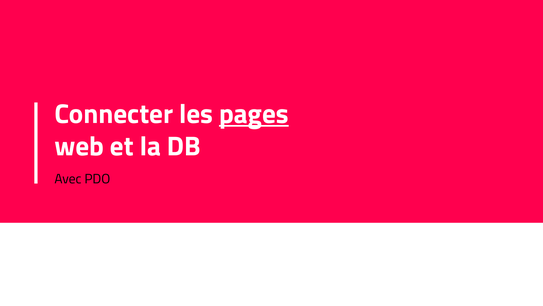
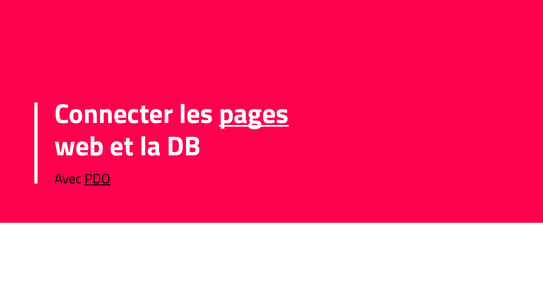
PDO underline: none -> present (97, 179)
